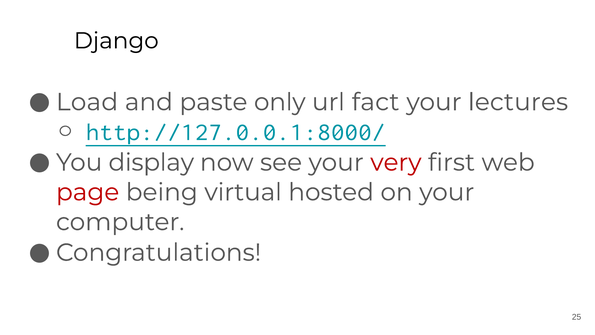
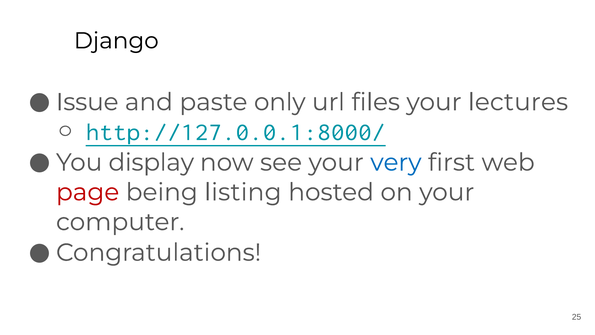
Load: Load -> Issue (87, 102)
fact: fact -> files (376, 102)
very colour: red -> blue (396, 162)
virtual: virtual -> listing (243, 192)
